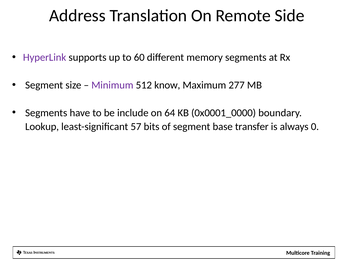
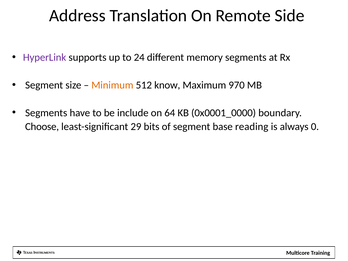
60: 60 -> 24 (139, 57)
Minimum colour: purple -> orange (112, 85)
277: 277 -> 970 (237, 85)
Lookup: Lookup -> Choose (42, 127)
57: 57 -> 29 (136, 127)
transfer: transfer -> reading (252, 127)
